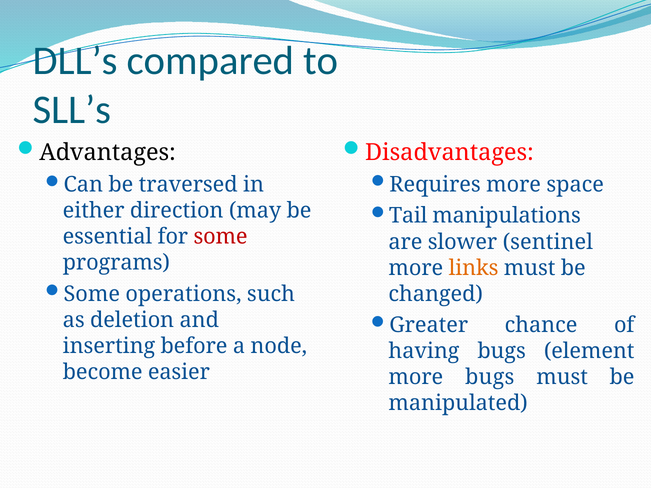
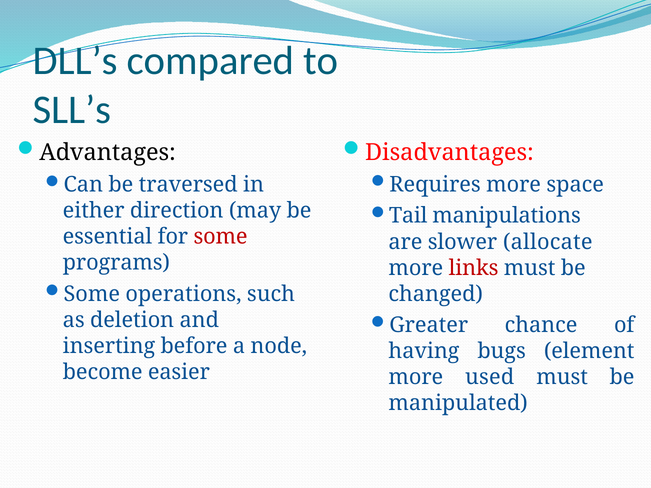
sentinel: sentinel -> allocate (548, 242)
links colour: orange -> red (474, 268)
more bugs: bugs -> used (490, 377)
